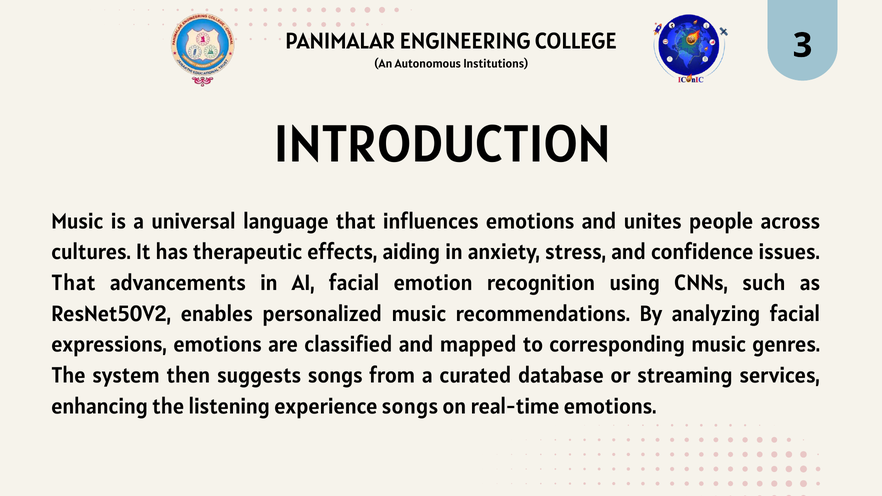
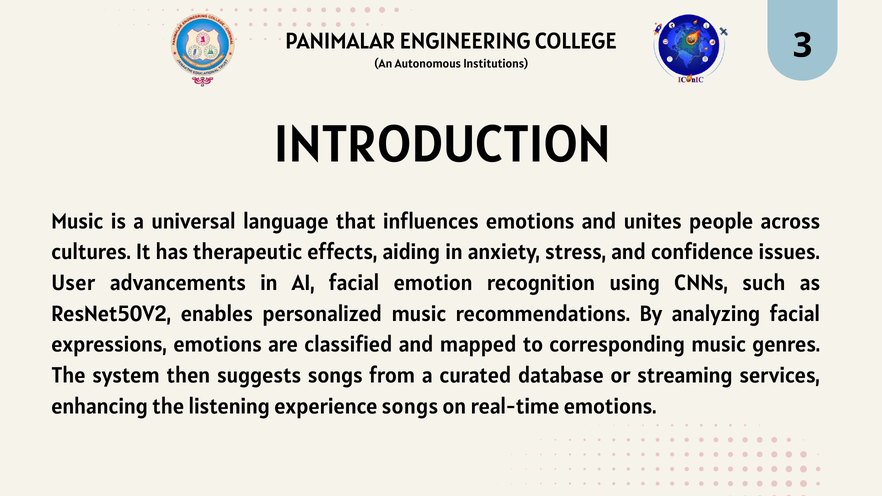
That: That -> User (73, 283)
